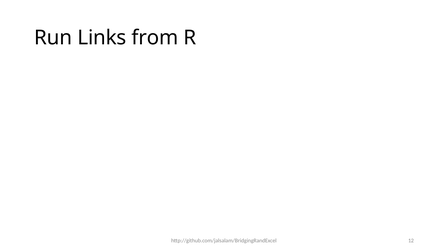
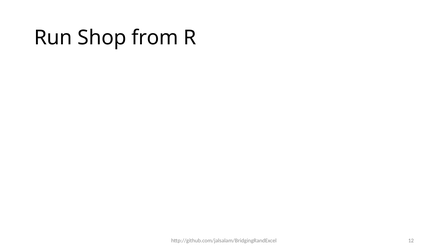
Links: Links -> Shop (102, 38)
